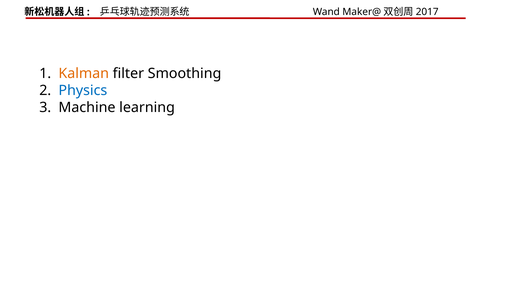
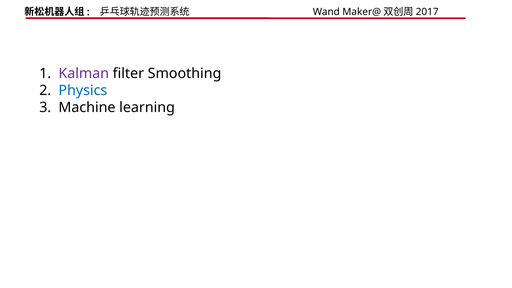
Kalman colour: orange -> purple (84, 73)
